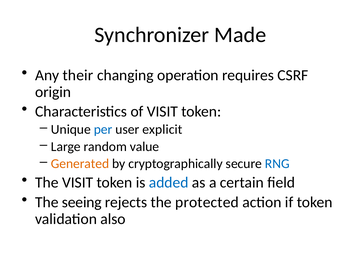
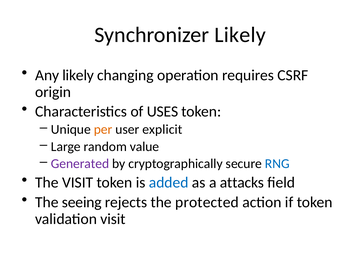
Synchronizer Made: Made -> Likely (240, 35)
Any their: their -> likely (78, 75)
of VISIT: VISIT -> USES (162, 112)
per colour: blue -> orange (103, 130)
Generated colour: orange -> purple (80, 164)
certain: certain -> attacks (242, 183)
validation also: also -> visit (113, 220)
